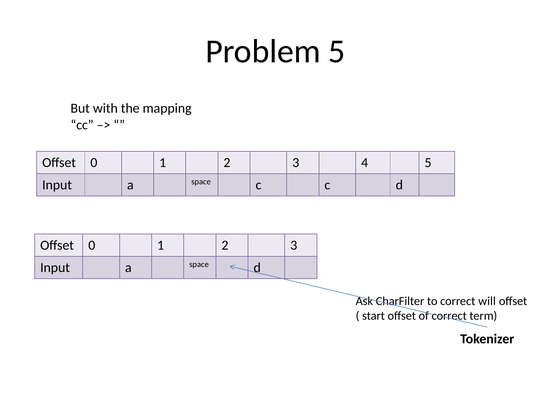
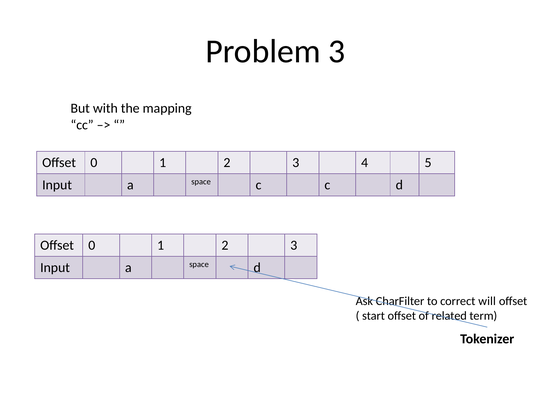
Problem 5: 5 -> 3 (337, 51)
of correct: correct -> related (449, 316)
